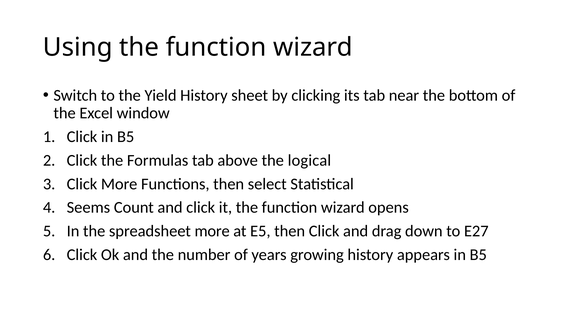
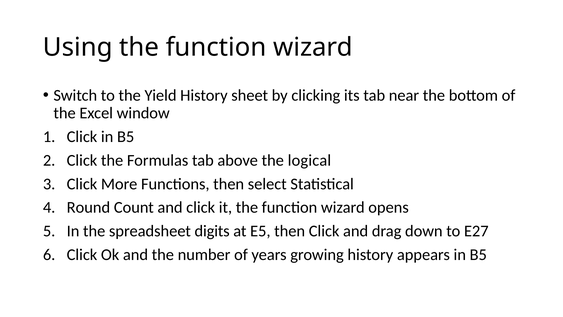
Seems: Seems -> Round (88, 207)
spreadsheet more: more -> digits (212, 231)
